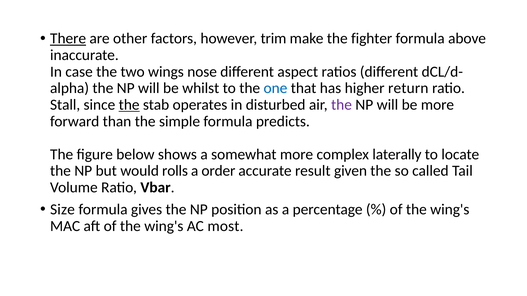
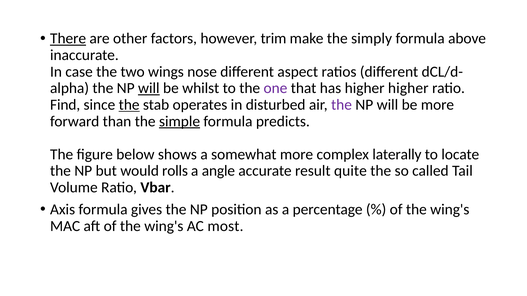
fighter: fighter -> simply (372, 39)
will underline: none -> present (149, 88)
one colour: blue -> purple (275, 88)
higher return: return -> higher (408, 88)
Stall: Stall -> Find (65, 105)
simple underline: none -> present (180, 121)
order: order -> angle (218, 171)
given: given -> quite (350, 171)
Size: Size -> Axis (63, 210)
